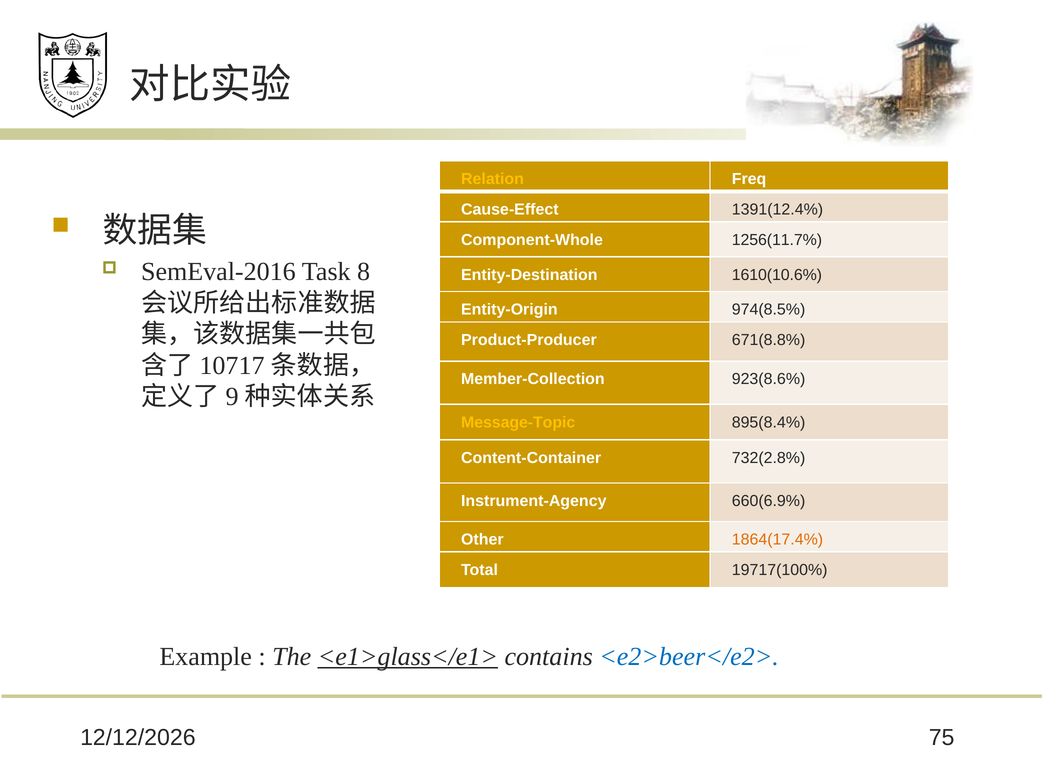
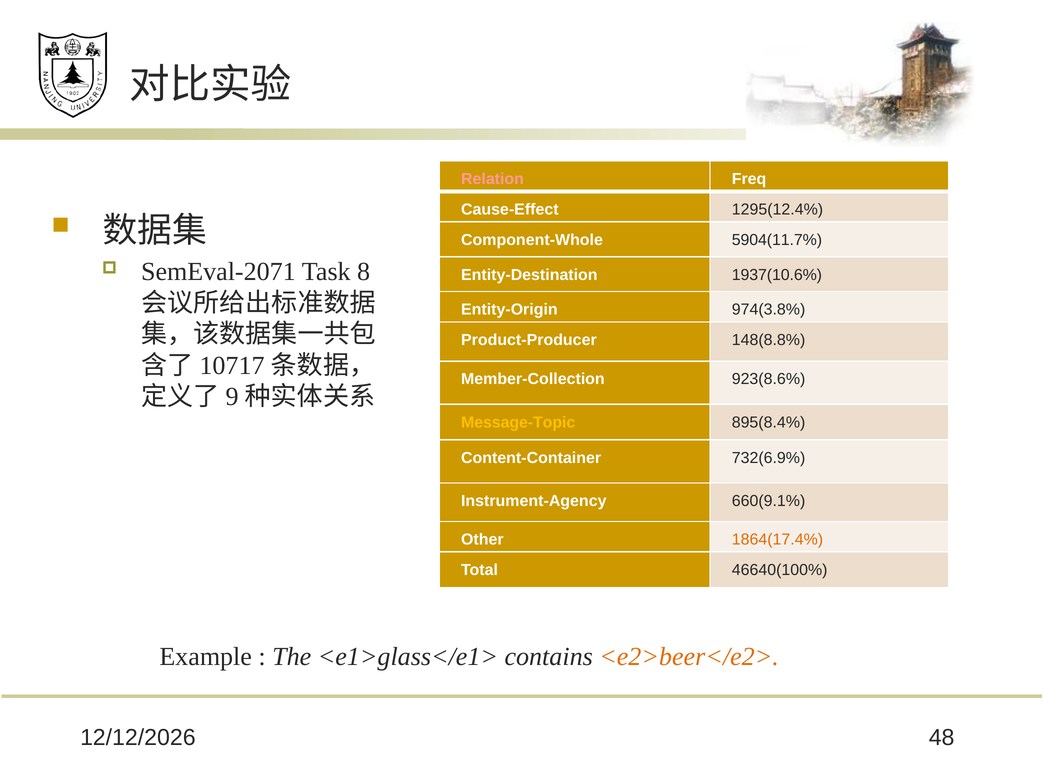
Relation colour: yellow -> pink (492, 179)
1391(12.4%: 1391(12.4% -> 1295(12.4% (777, 210)
1256(11.7%: 1256(11.7% -> 5904(11.7% (777, 240)
SemEval-2016: SemEval-2016 -> SemEval-2071 (218, 272)
1610(10.6%: 1610(10.6% -> 1937(10.6% (777, 275)
974(8.5%: 974(8.5% -> 974(3.8% (769, 310)
671(8.8%: 671(8.8% -> 148(8.8% (769, 340)
732(2.8%: 732(2.8% -> 732(6.9% (769, 458)
660(6.9%: 660(6.9% -> 660(9.1% (769, 501)
19717(100%: 19717(100% -> 46640(100% (780, 570)
<e1>glass</e1> underline: present -> none (408, 657)
<e2>beer</e2> colour: blue -> orange (689, 657)
75: 75 -> 48 (942, 738)
